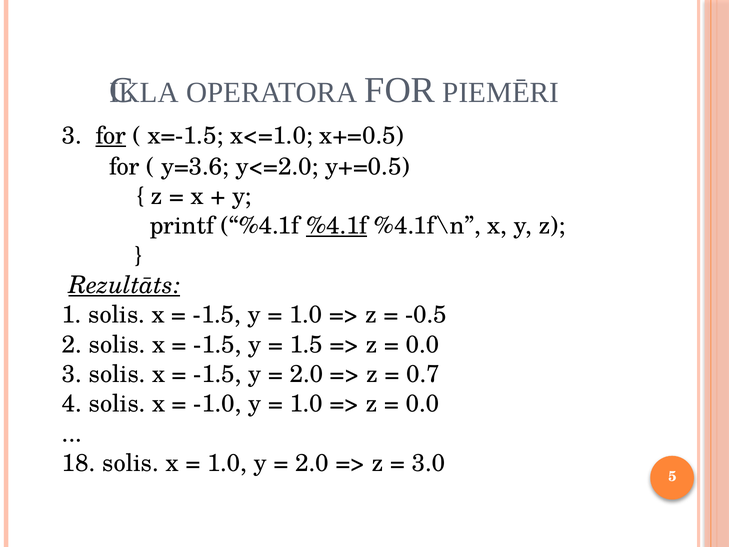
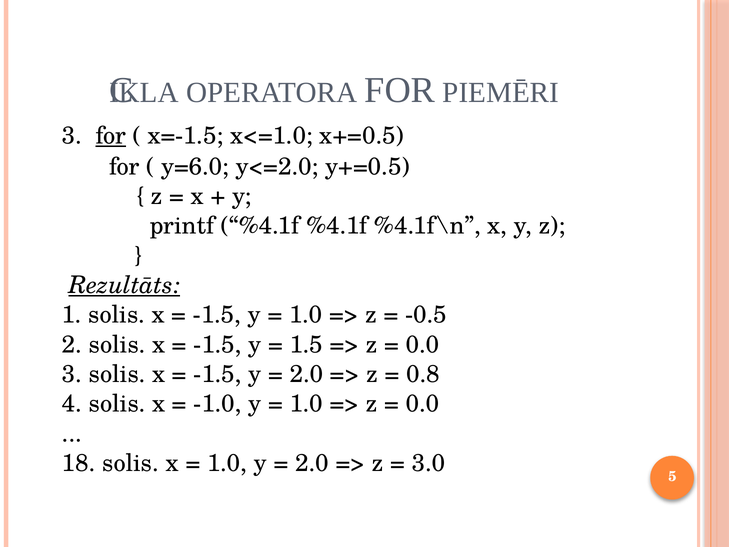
y=3.6: y=3.6 -> y=6.0 (195, 167)
%4.1f underline: present -> none (337, 226)
0.7: 0.7 -> 0.8 (423, 374)
